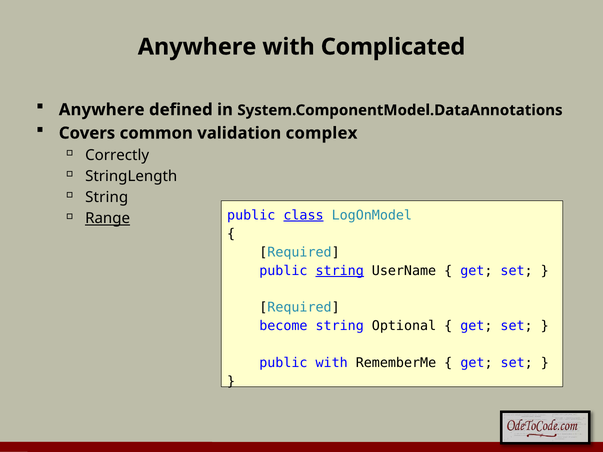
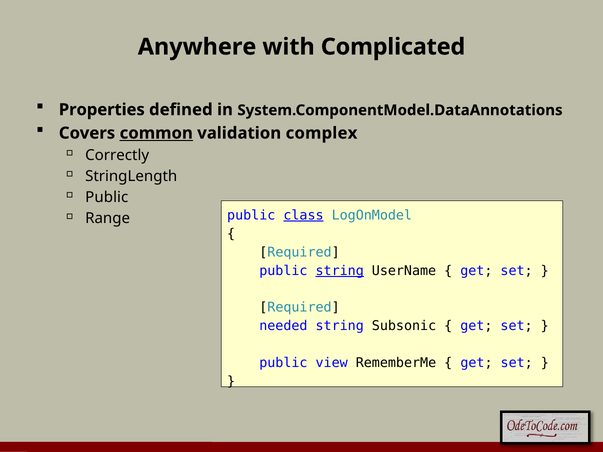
Anywhere: Anywhere -> Properties (102, 110)
common underline: none -> present (156, 133)
String: String -> Public (107, 197)
Range underline: present -> none (108, 218)
become: become -> needed (283, 326)
Optional: Optional -> Subsonic (404, 326)
public with: with -> view (332, 363)
